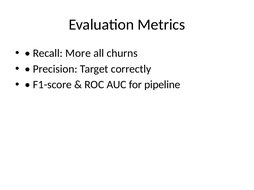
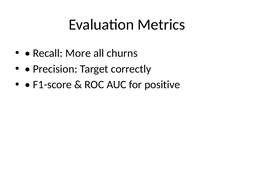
pipeline: pipeline -> positive (162, 85)
